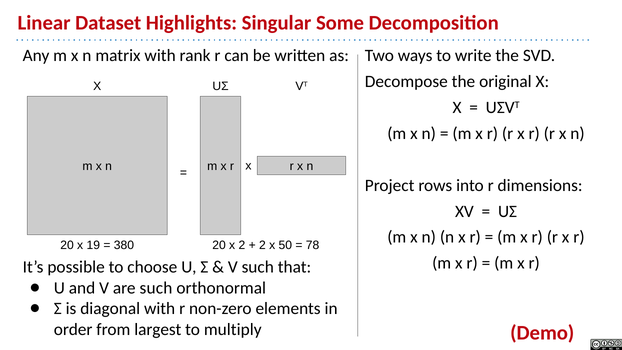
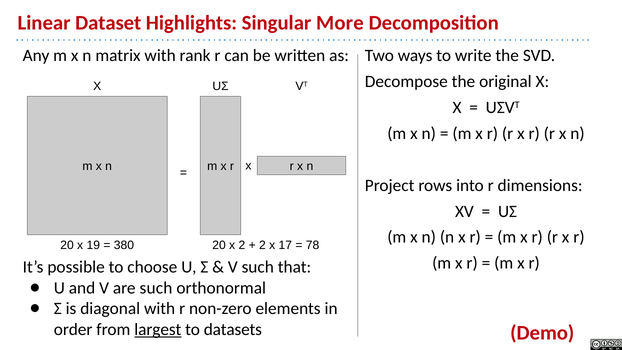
Some: Some -> More (340, 23)
50: 50 -> 17 (285, 245)
largest underline: none -> present (158, 329)
multiply: multiply -> datasets (233, 329)
